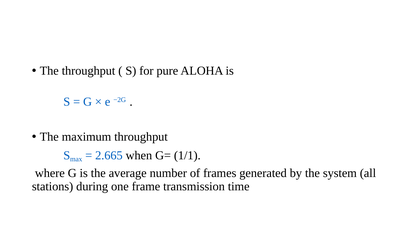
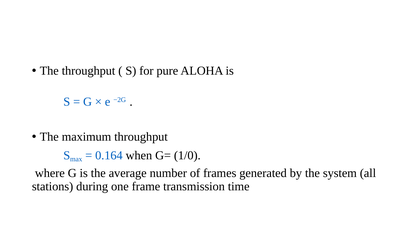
2.665: 2.665 -> 0.164 (109, 155)
1/1: 1/1 -> 1/0 (187, 155)
